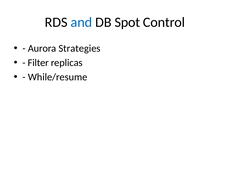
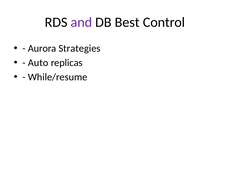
and colour: blue -> purple (81, 22)
Spot: Spot -> Best (127, 22)
Filter: Filter -> Auto (38, 63)
